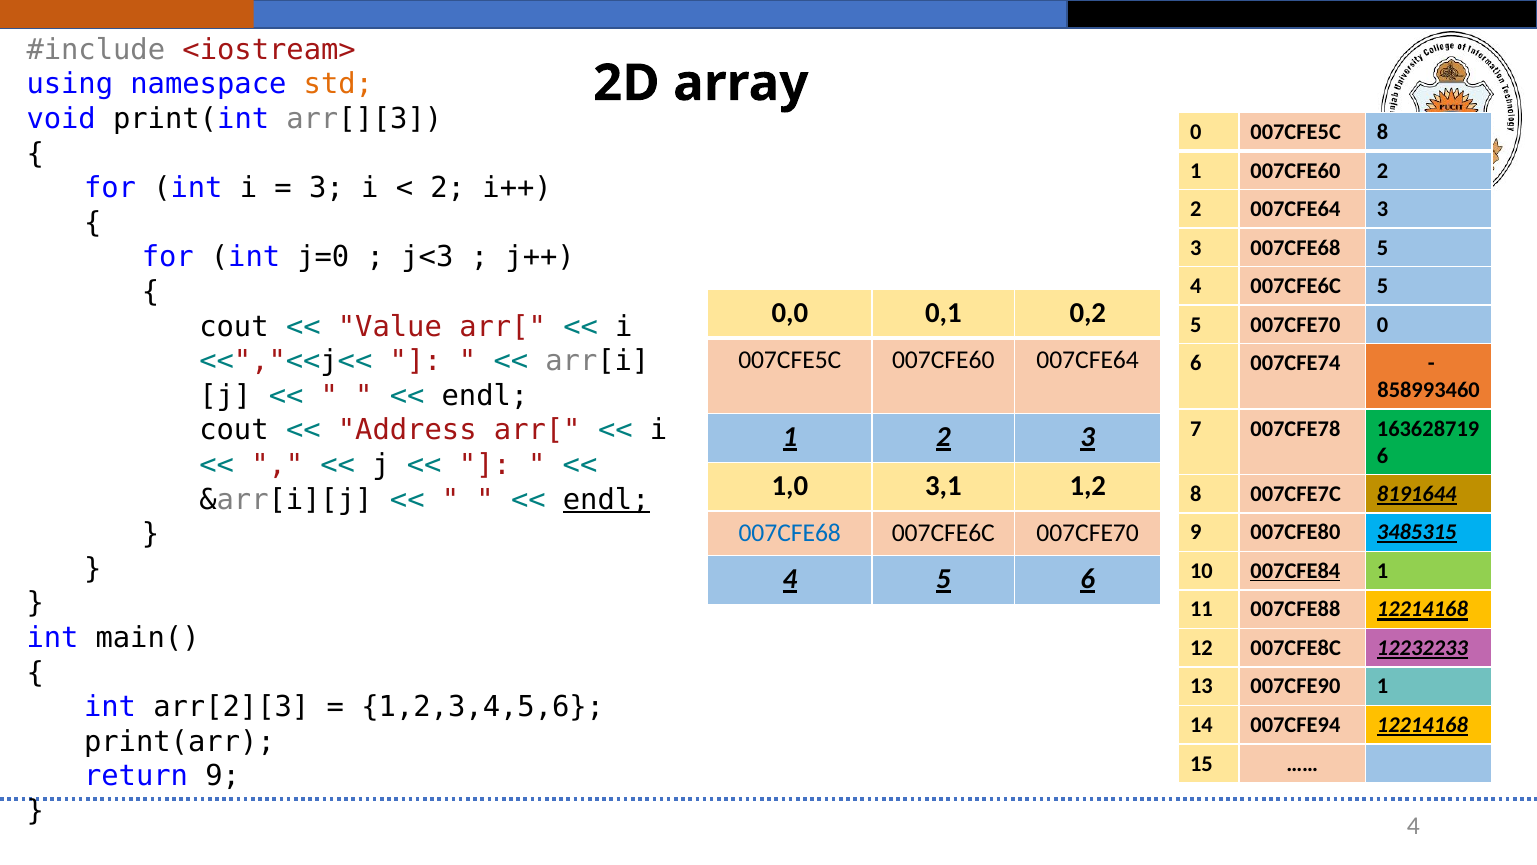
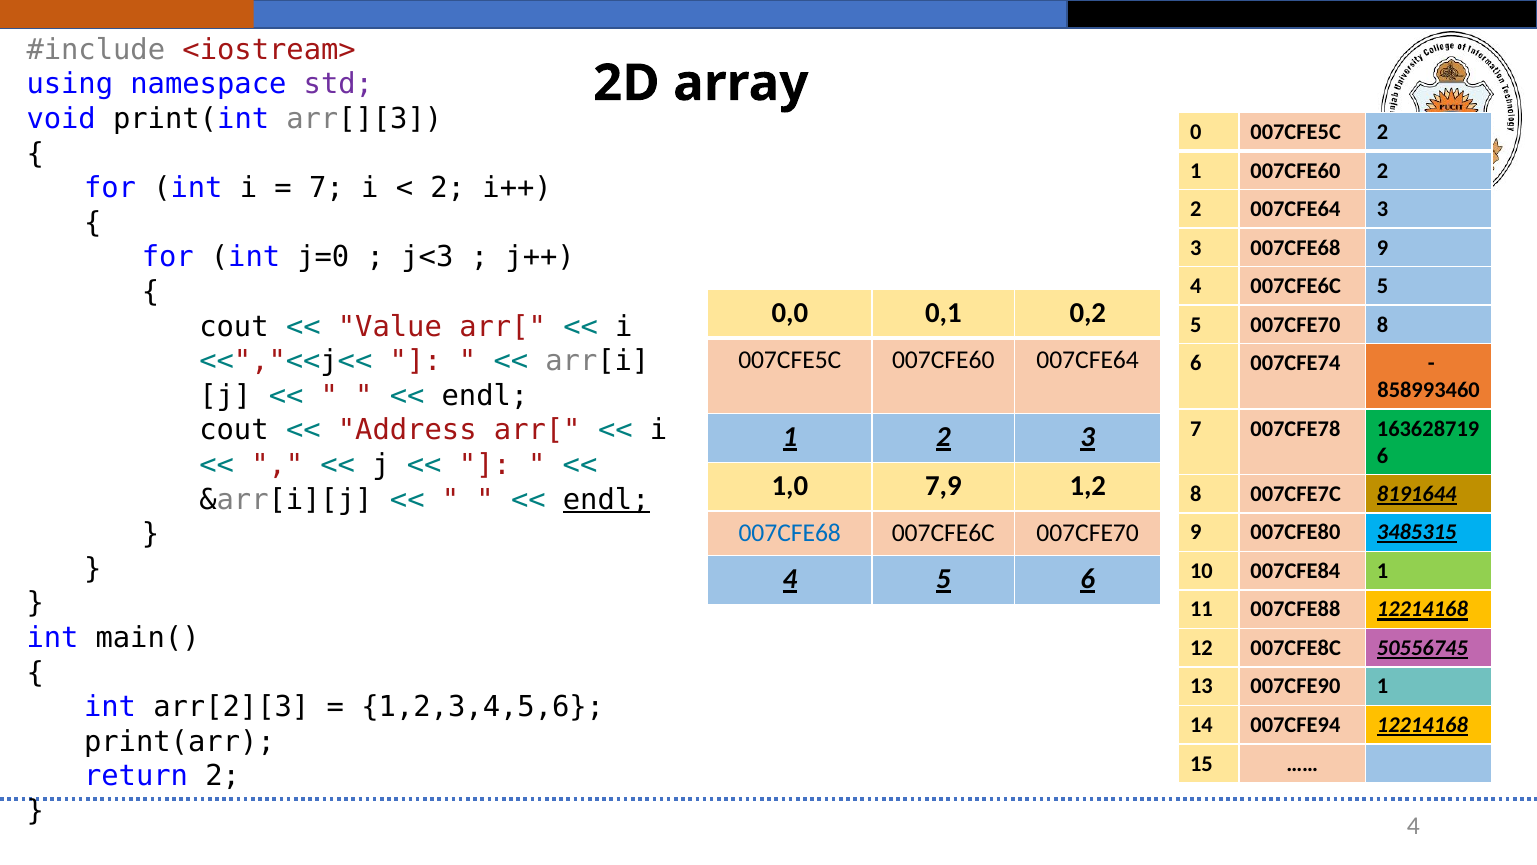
std colour: orange -> purple (338, 84)
007CFE5C 8: 8 -> 2 (1383, 132)
3: 3 -> 7 (326, 188)
007CFE68 5: 5 -> 9 (1383, 248)
007CFE70 0: 0 -> 8 (1383, 325)
3,1: 3,1 -> 7,9 (943, 486)
007CFE84 underline: present -> none (1295, 571)
12232233: 12232233 -> 50556745 (1422, 648)
return 9: 9 -> 2 (223, 776)
